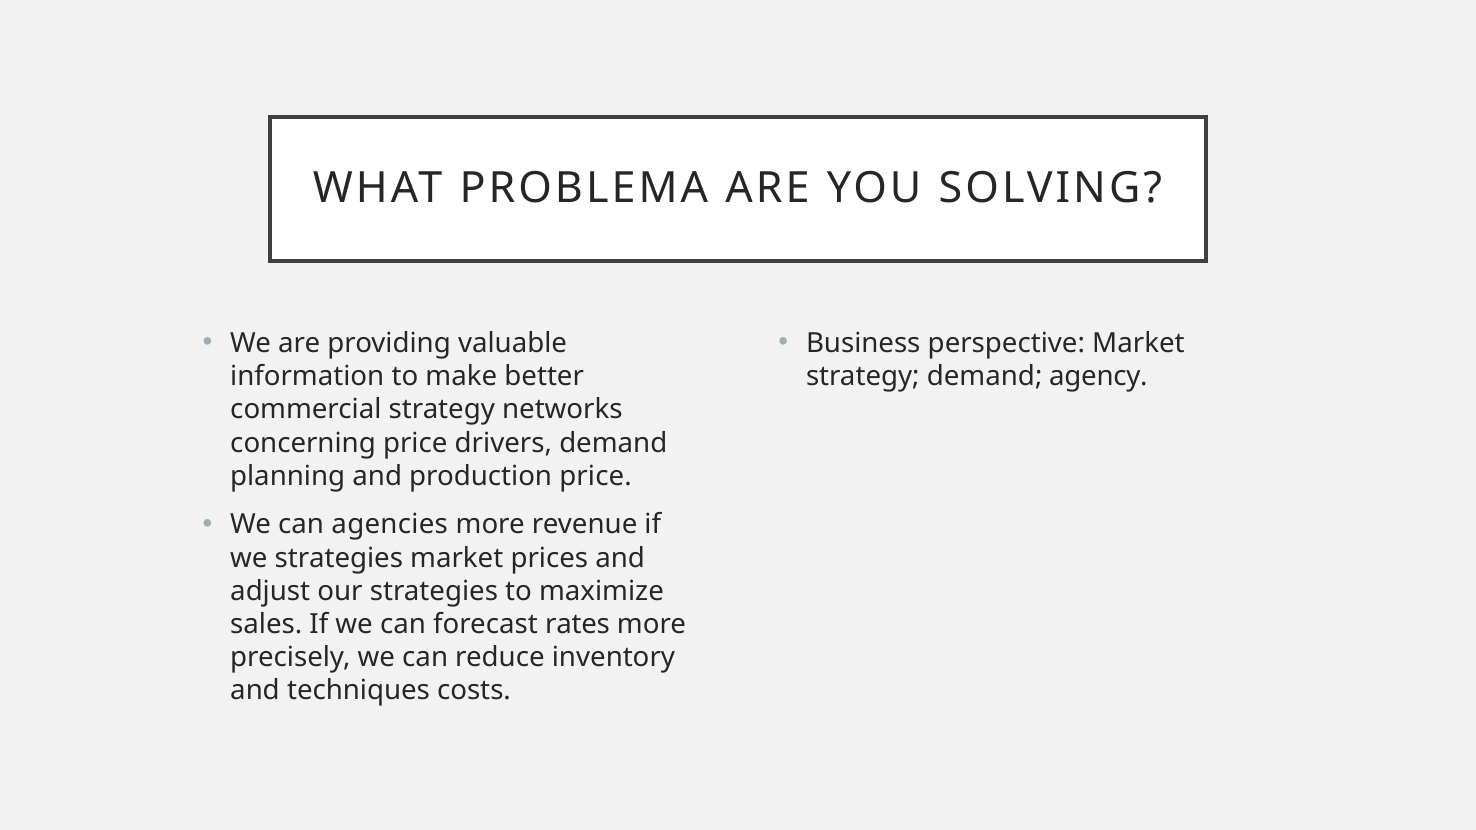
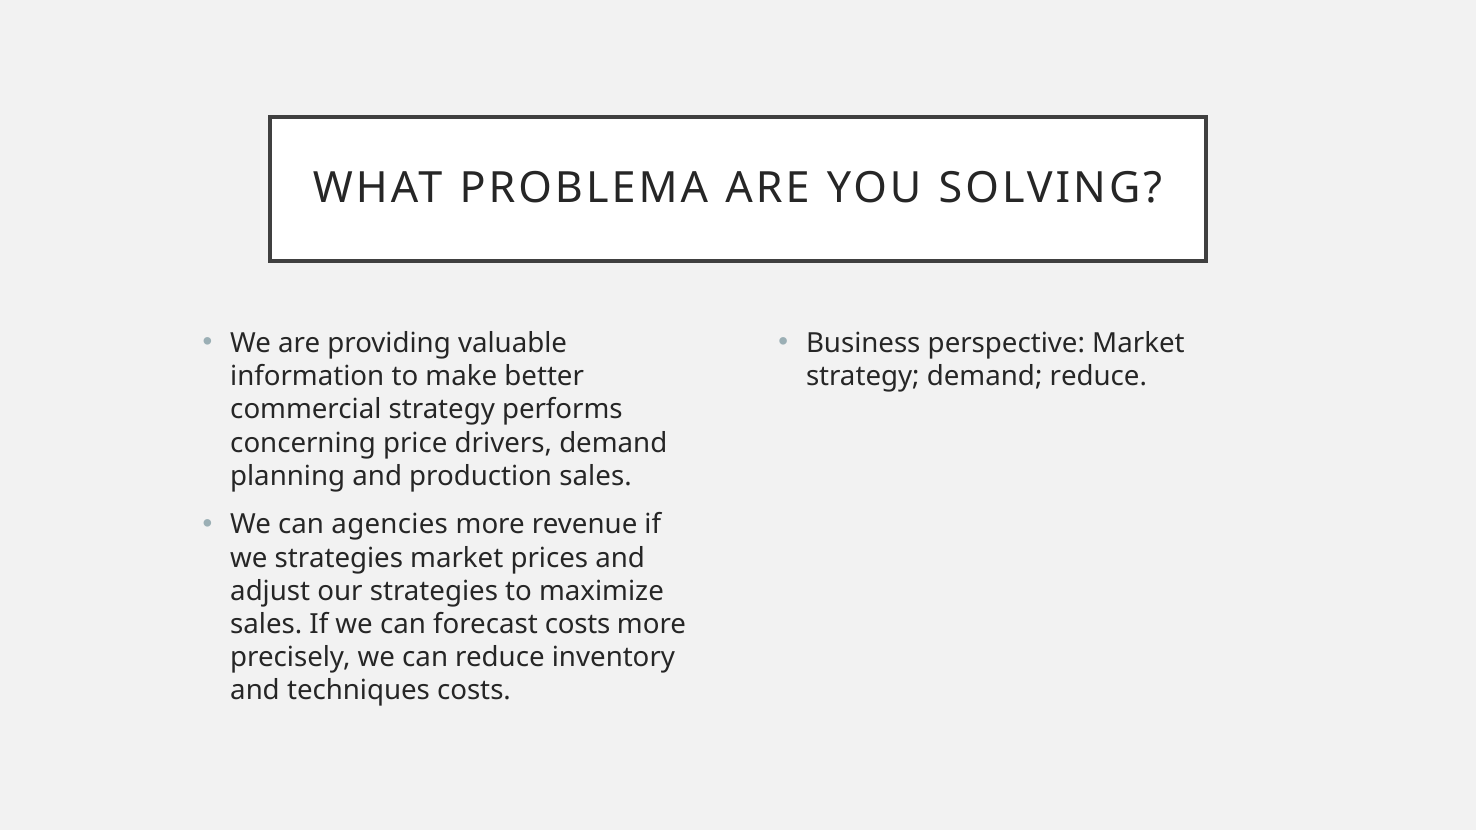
demand agency: agency -> reduce (1098, 377)
networks: networks -> performs (562, 410)
production price: price -> sales (596, 476)
forecast rates: rates -> costs (578, 625)
